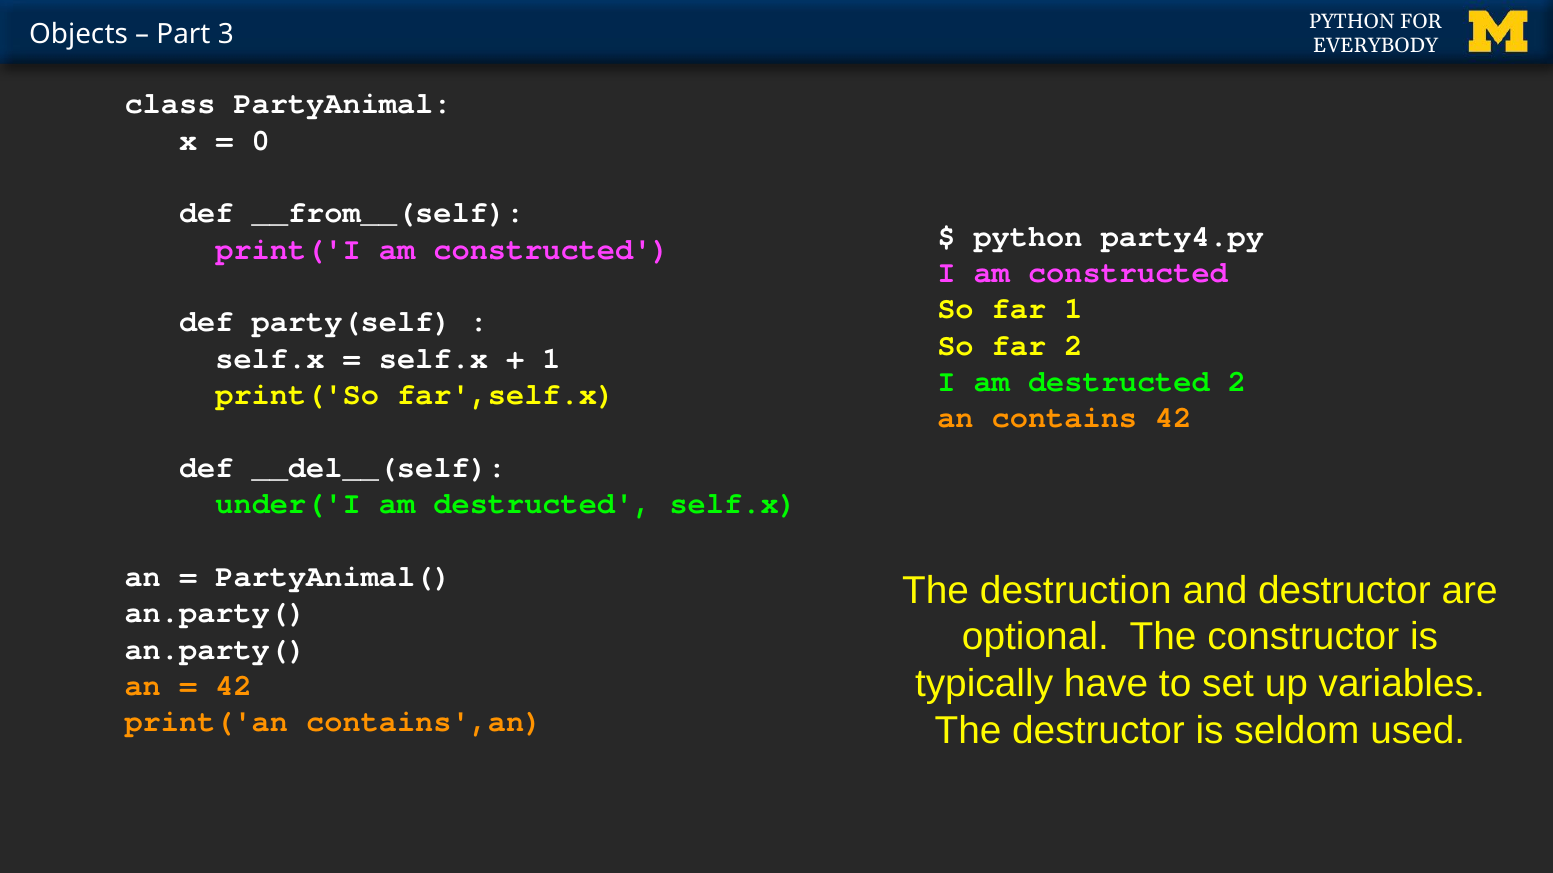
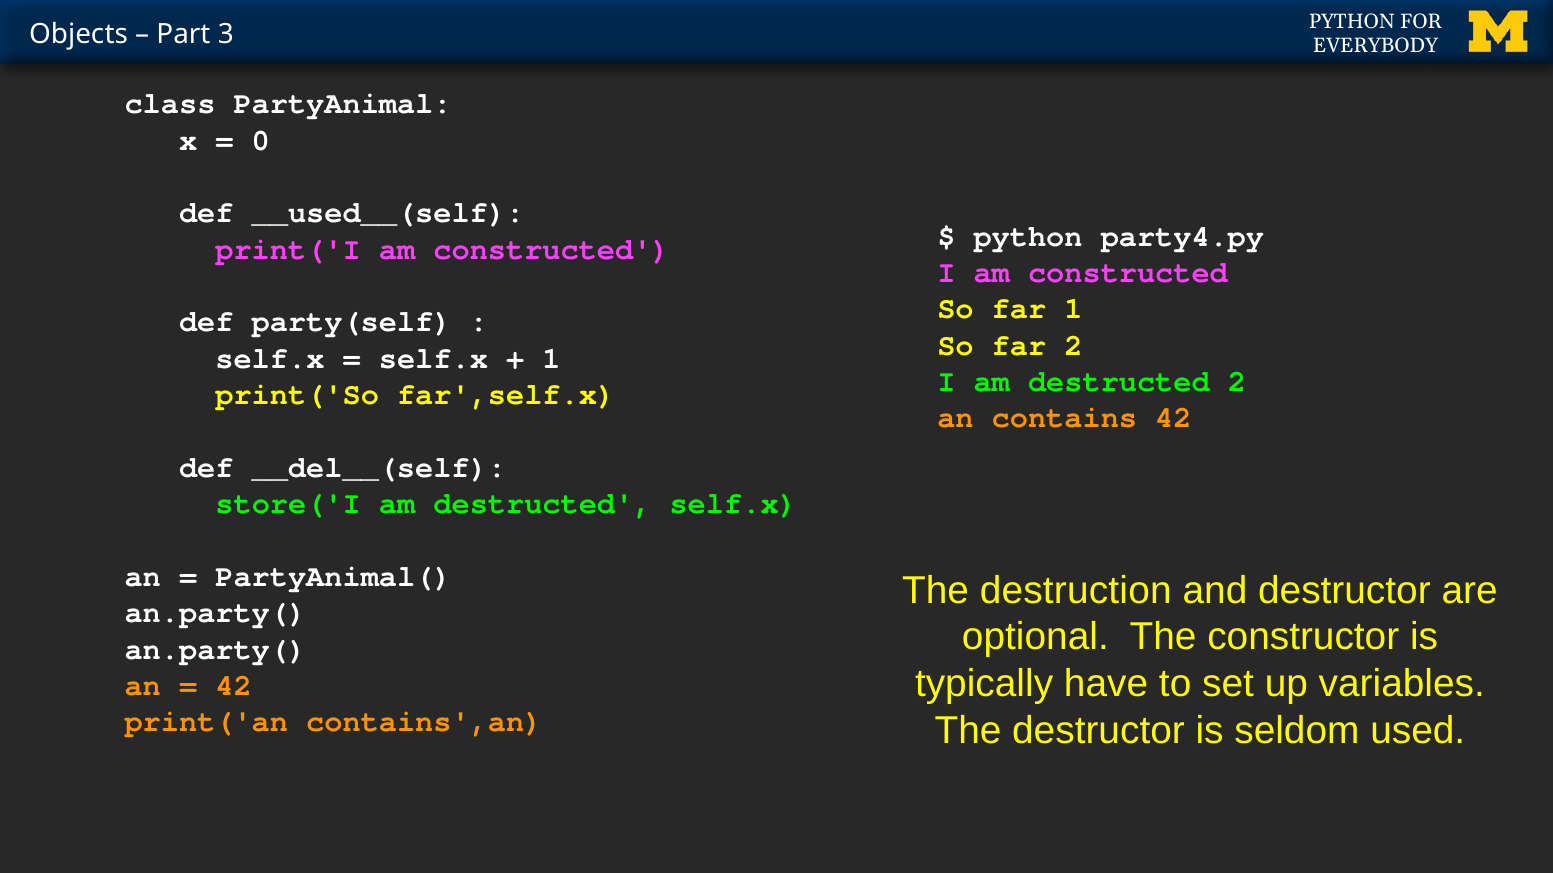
__from__(self: __from__(self -> __used__(self (388, 213)
under('I: under('I -> store('I (288, 504)
